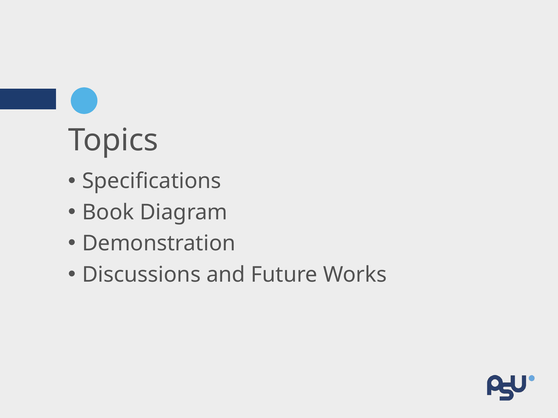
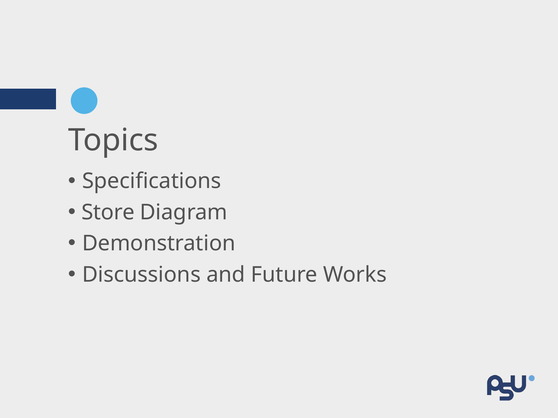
Book: Book -> Store (108, 212)
